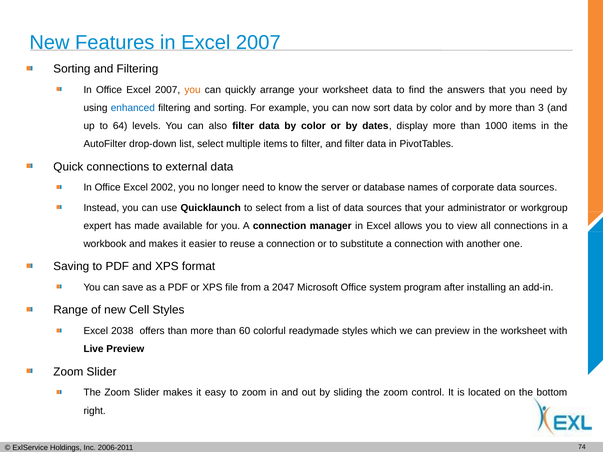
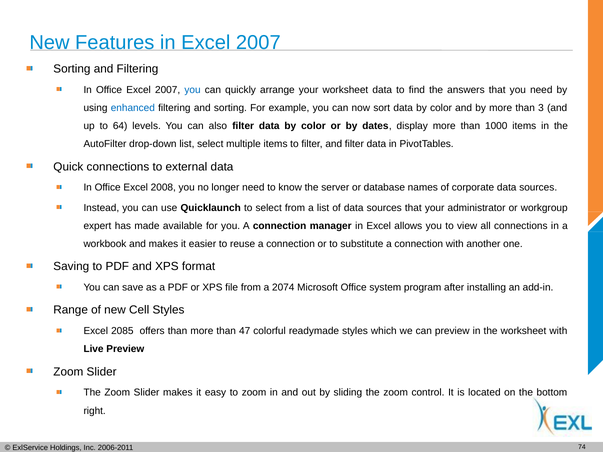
you colour: orange -> blue (192, 90)
2002: 2002 -> 2008 (163, 188)
2047: 2047 -> 2074 (283, 288)
2038: 2038 -> 2085 (122, 331)
60: 60 -> 47 (245, 331)
